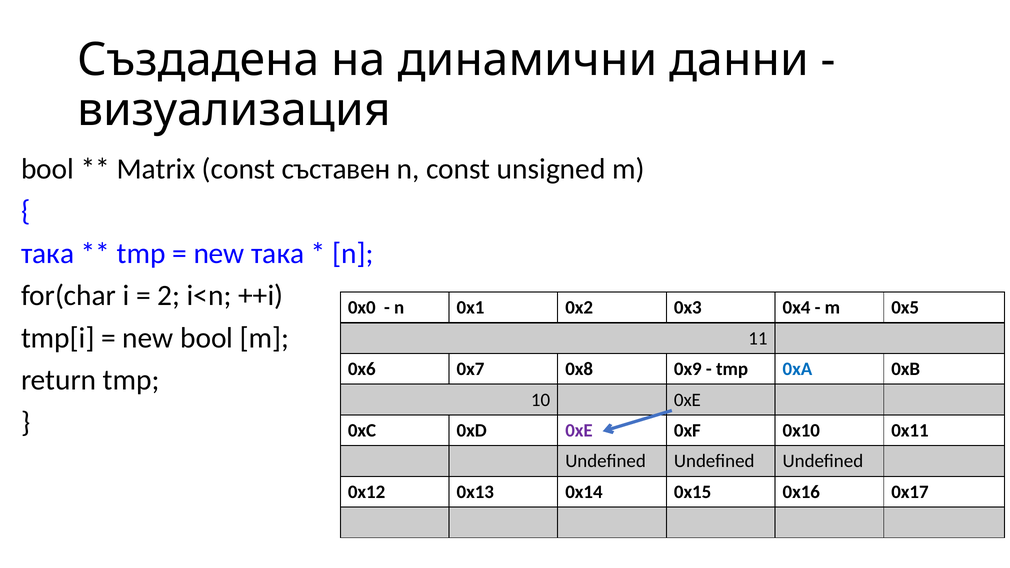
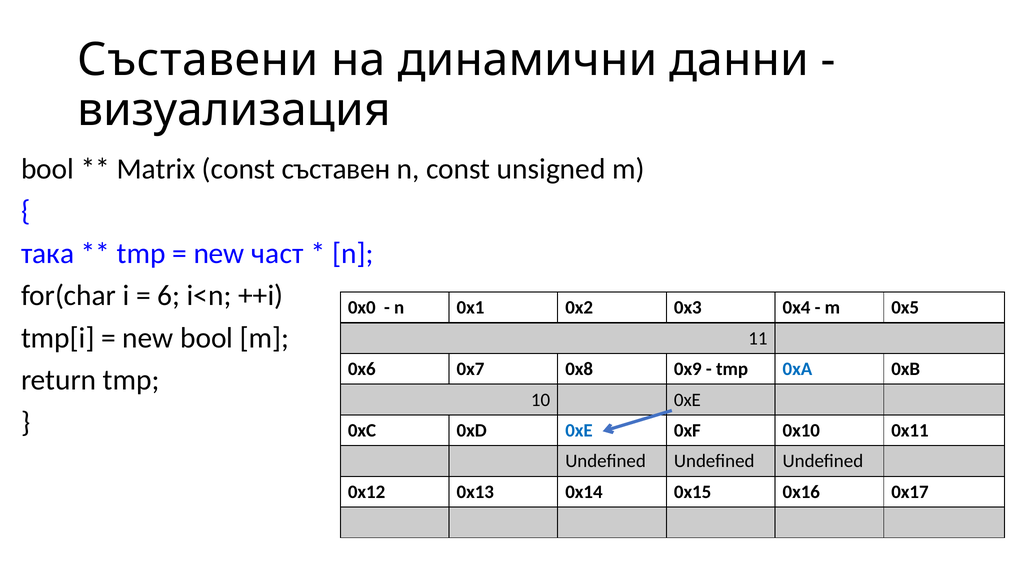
Създадена: Създадена -> Съставени (198, 60)
new така: така -> част (277, 253)
2: 2 -> 6 (169, 296)
0xE colour: purple -> blue (579, 431)
